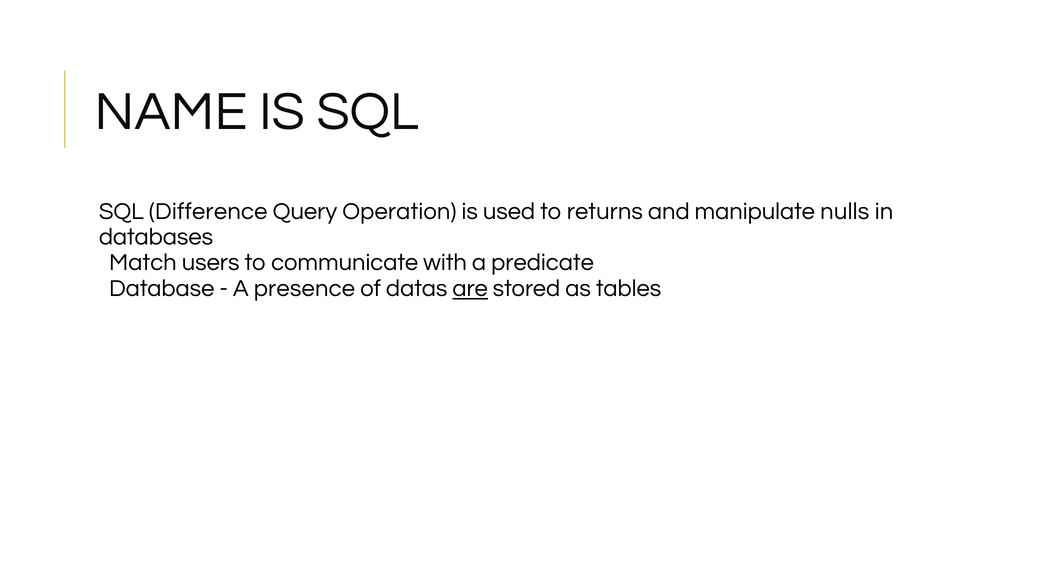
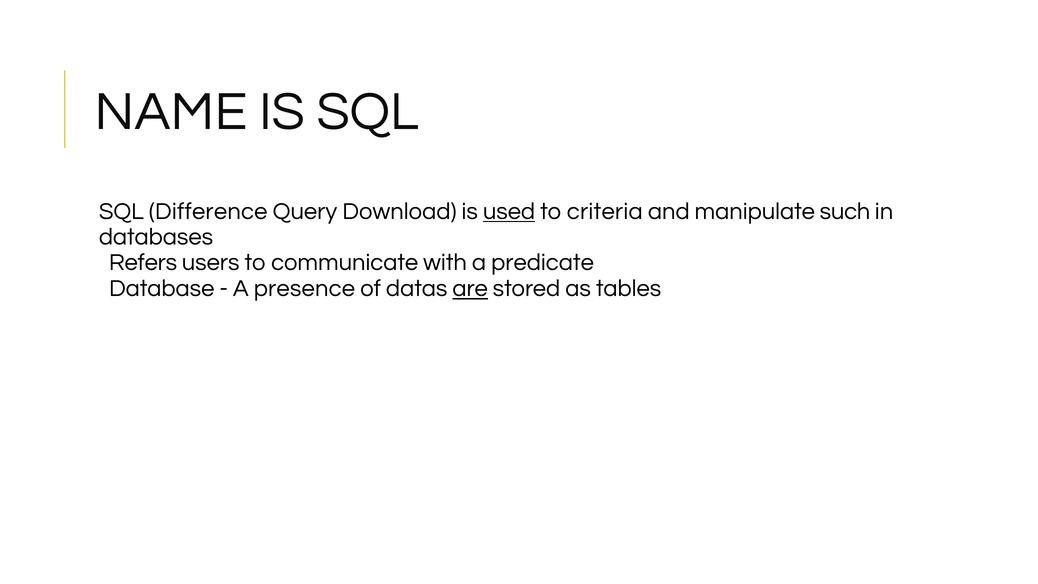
Operation: Operation -> Download (399, 211)
used underline: none -> present (509, 211)
returns: returns -> criteria (605, 211)
nulls: nulls -> such (845, 211)
Match: Match -> Refers (143, 263)
